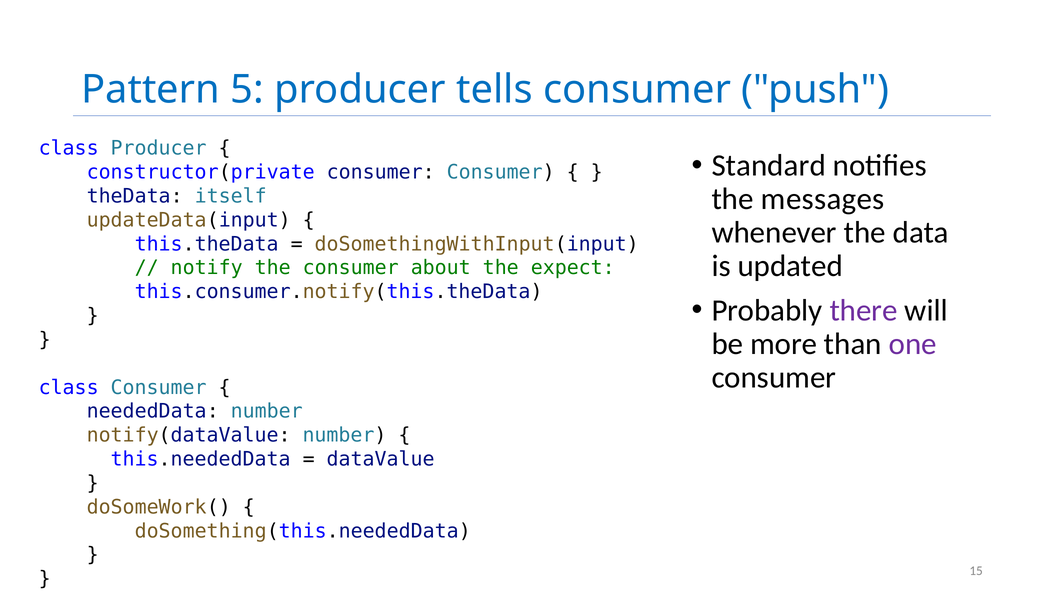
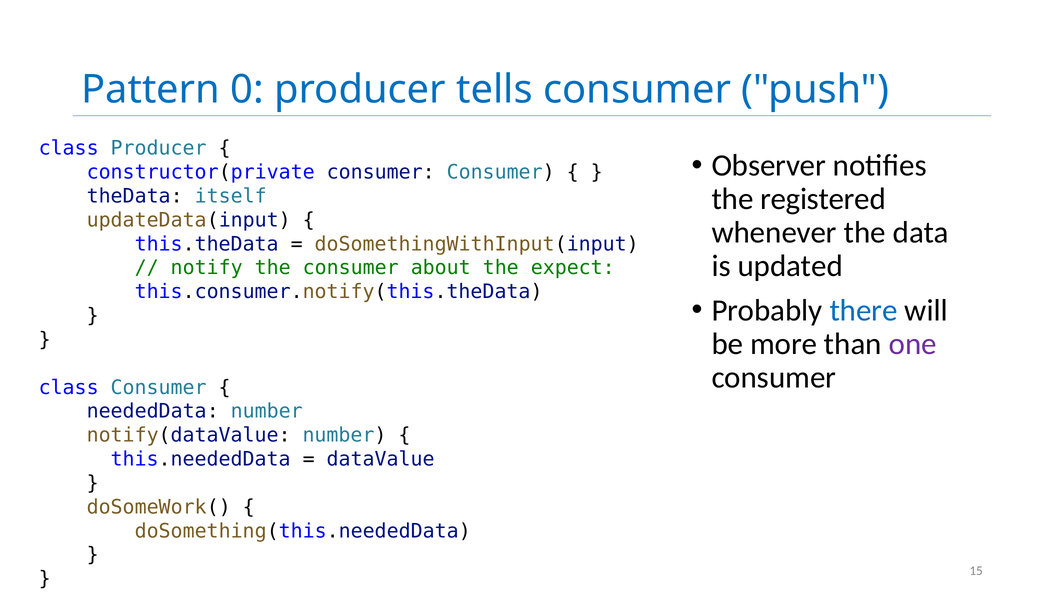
5: 5 -> 0 (247, 90)
Standard: Standard -> Observer (769, 166)
messages: messages -> registered (823, 199)
there colour: purple -> blue (864, 311)
